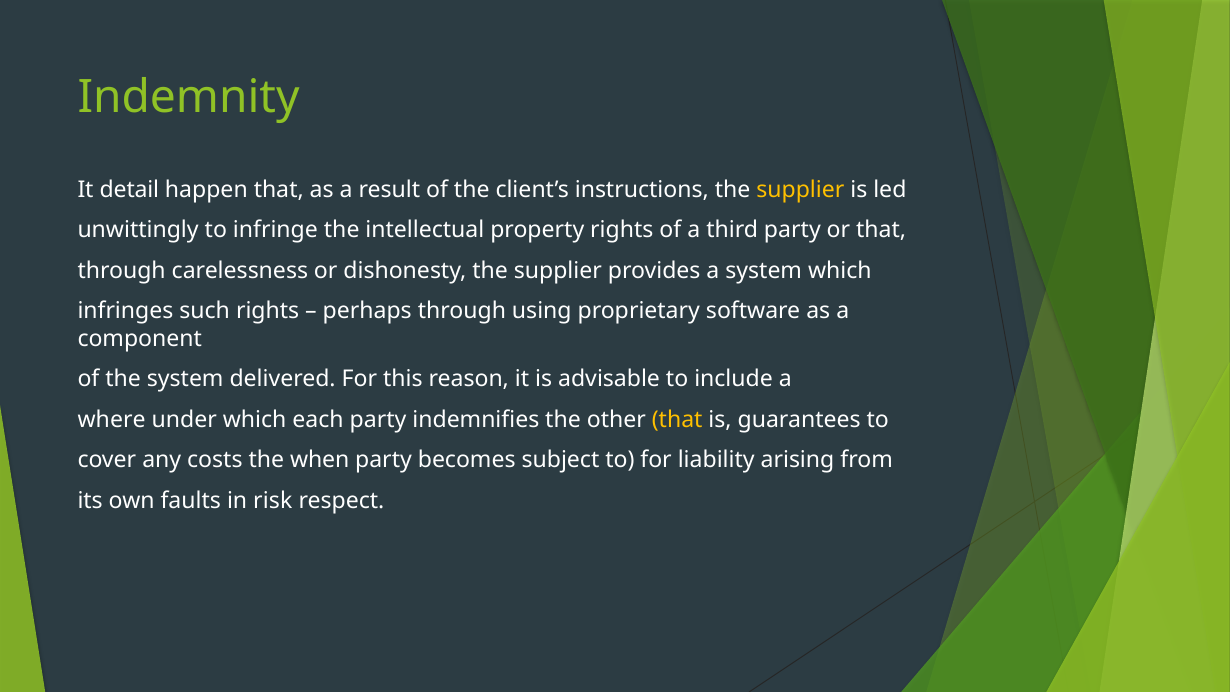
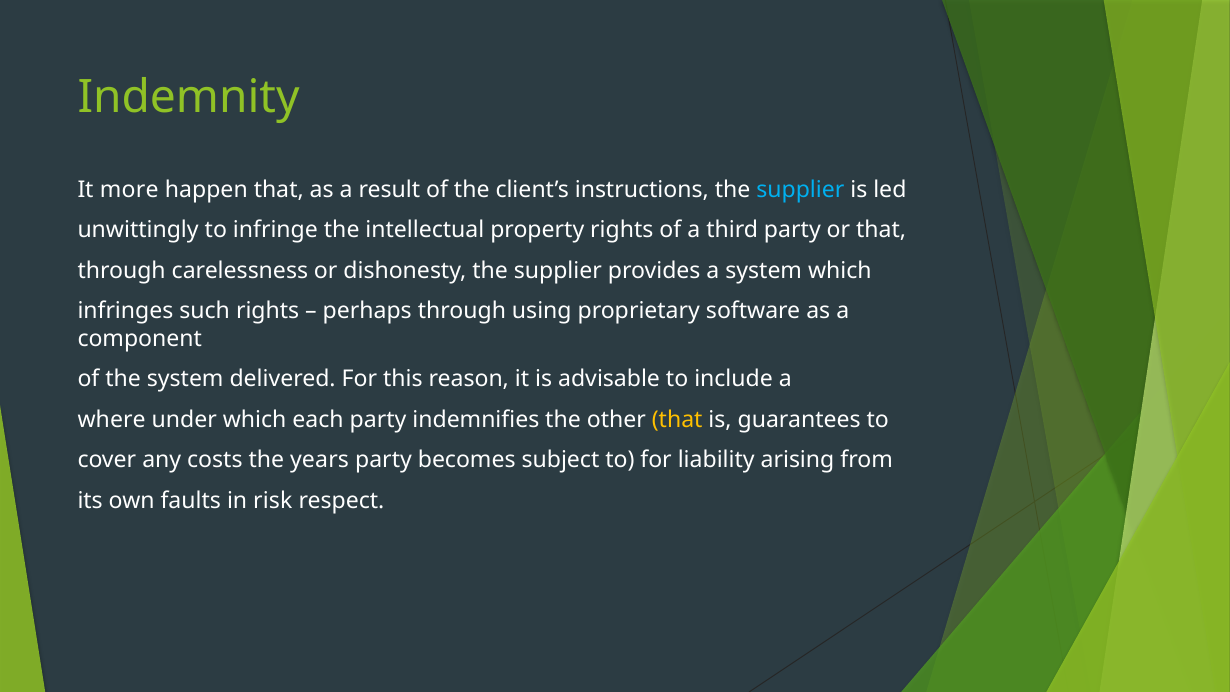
detail: detail -> more (129, 189)
supplier colour: yellow -> light blue (800, 189)
when: when -> years (320, 460)
